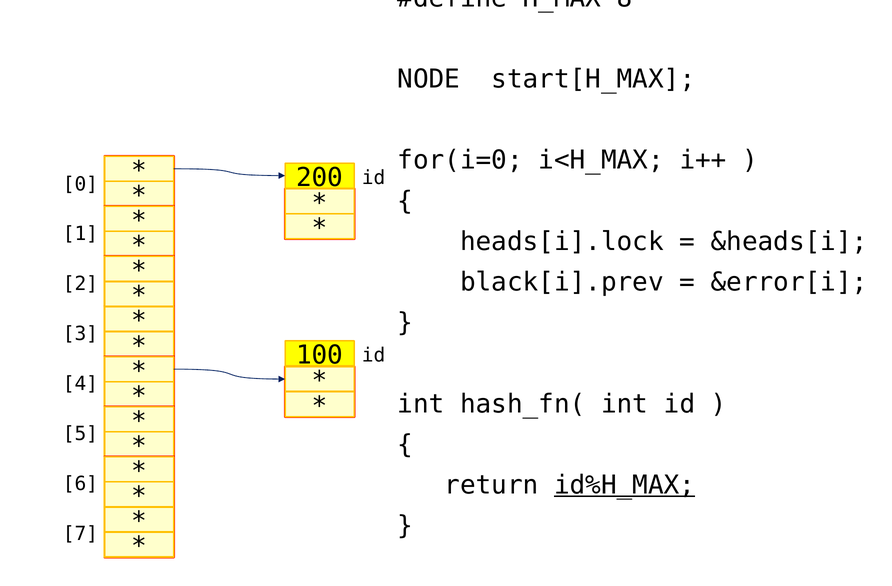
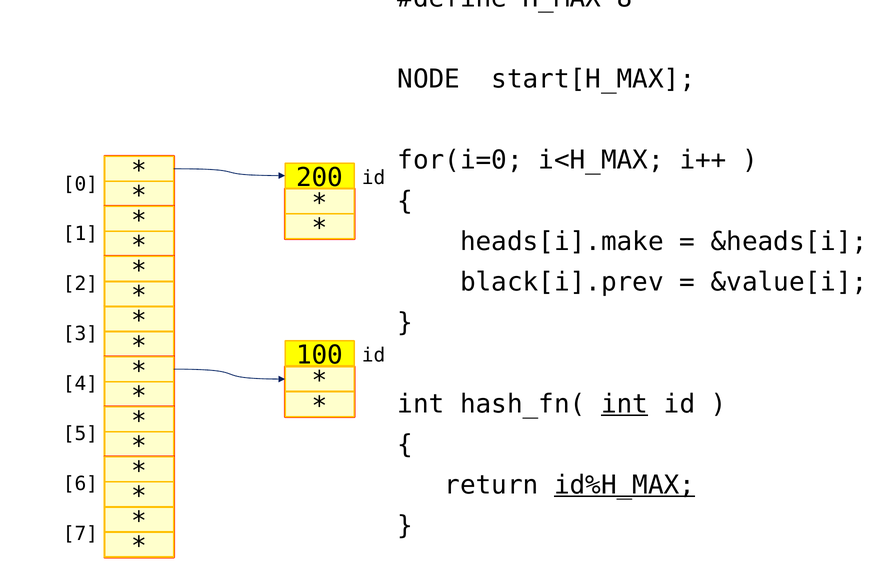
heads[i].lock: heads[i].lock -> heads[i].make (562, 242)
&error[i: &error[i -> &value[i (789, 282)
int underline: none -> present (625, 404)
